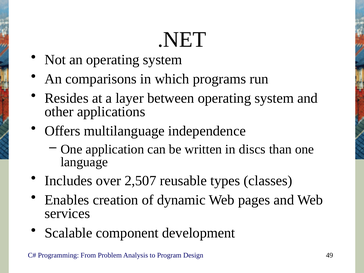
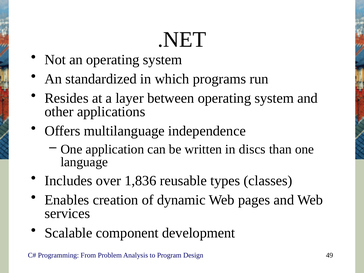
comparisons: comparisons -> standardized (101, 79)
2,507: 2,507 -> 1,836 (140, 181)
